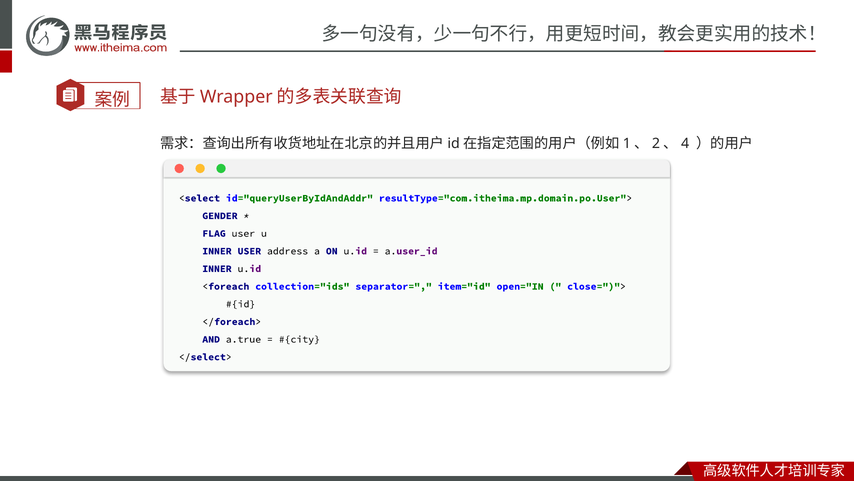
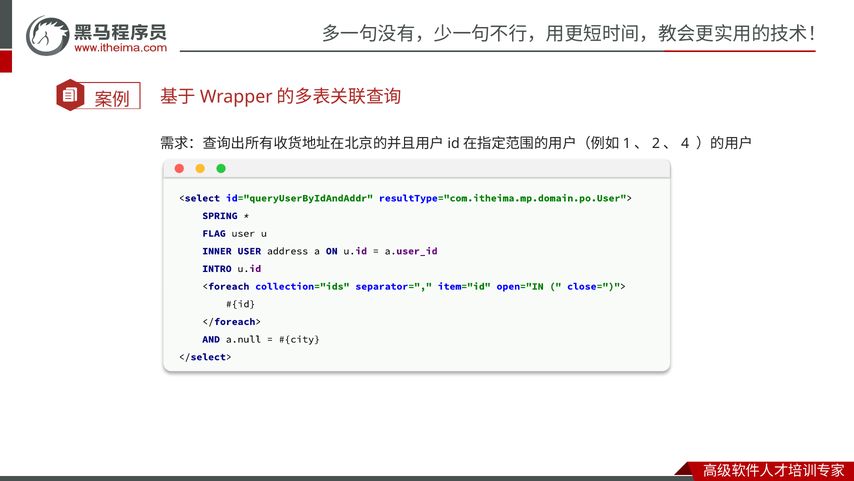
GENDER: GENDER -> SPRING (220, 216)
INNER: INNER -> INTRO (217, 268)
a.true: a.true -> a.null (243, 339)
